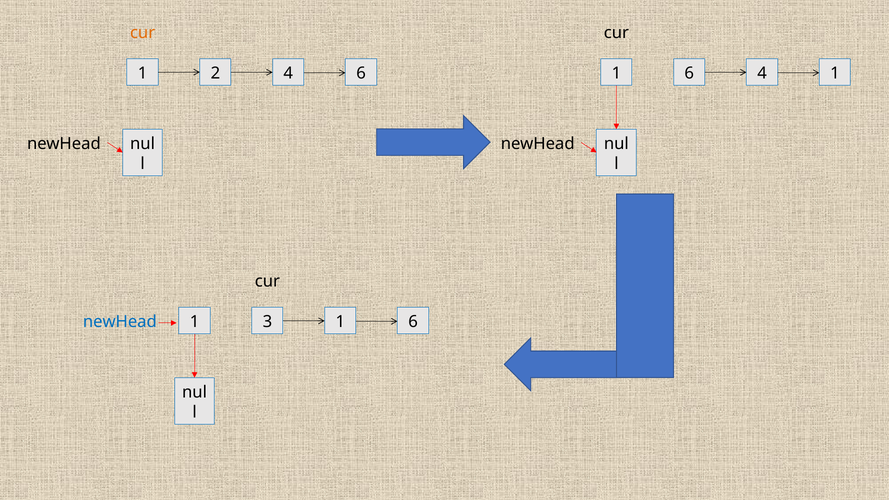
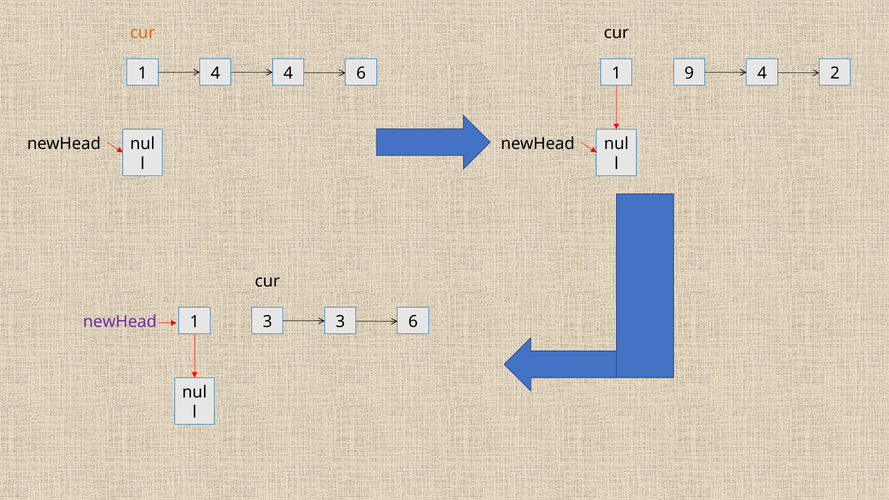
1 2: 2 -> 4 (215, 73)
6: 6 -> 9 (689, 73)
4 1: 1 -> 2 (835, 73)
newHead colour: blue -> purple (120, 322)
3 1: 1 -> 3 (340, 322)
